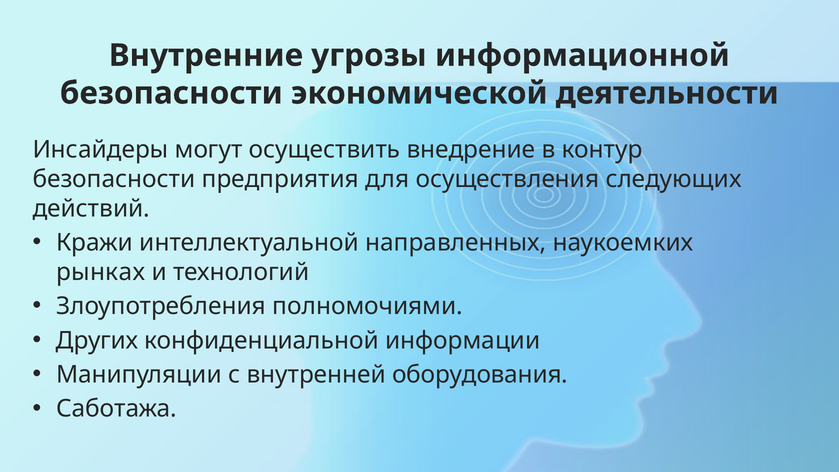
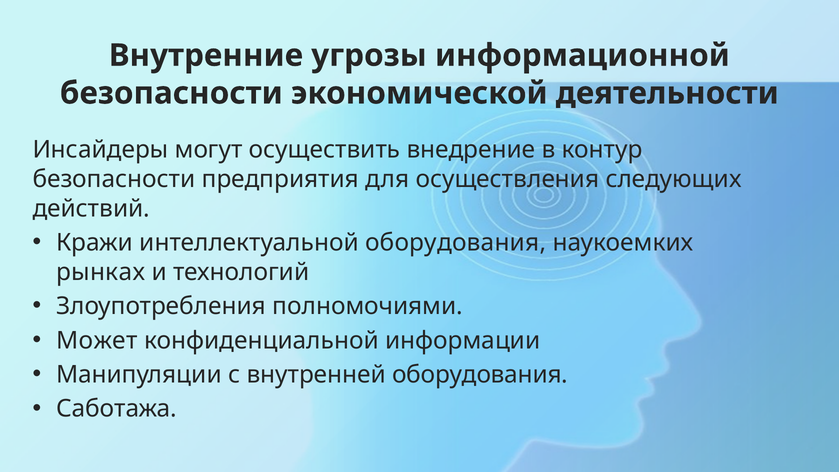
интеллектуальной направленных: направленных -> оборудования (456, 243)
Других: Других -> Может (97, 340)
